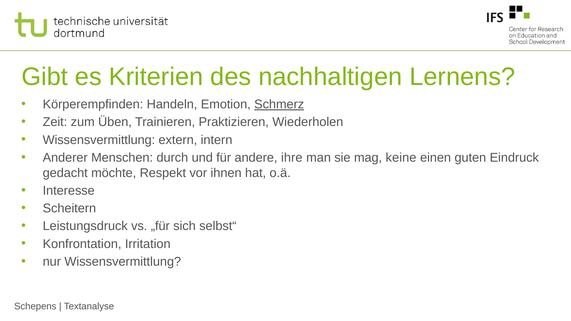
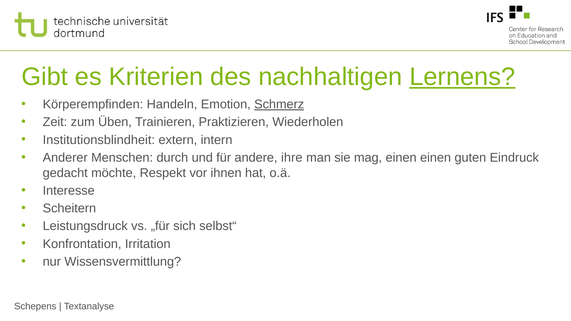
Lernens underline: none -> present (462, 77)
Wissensvermittlung: Wissensvermittlung -> Institutionsblindheit (99, 140)
mag keine: keine -> einen (401, 158)
